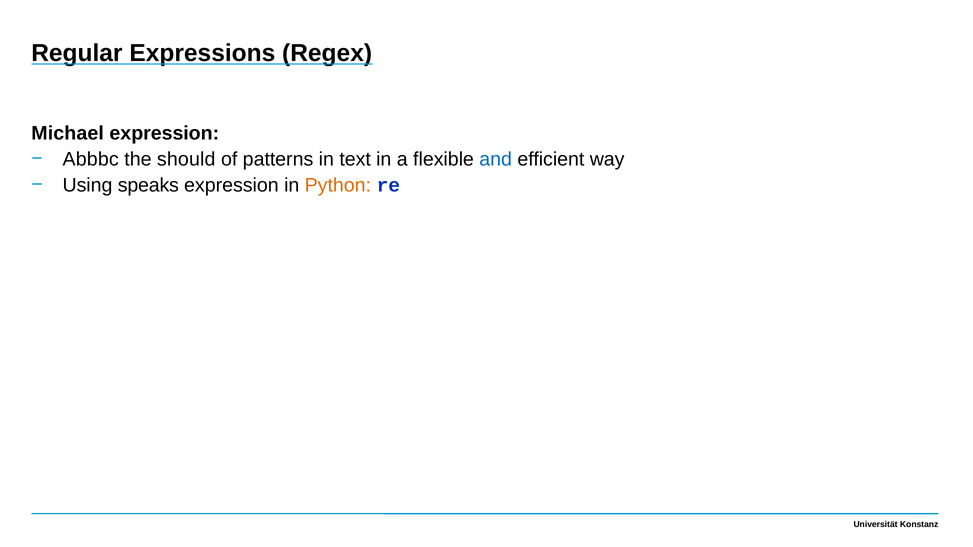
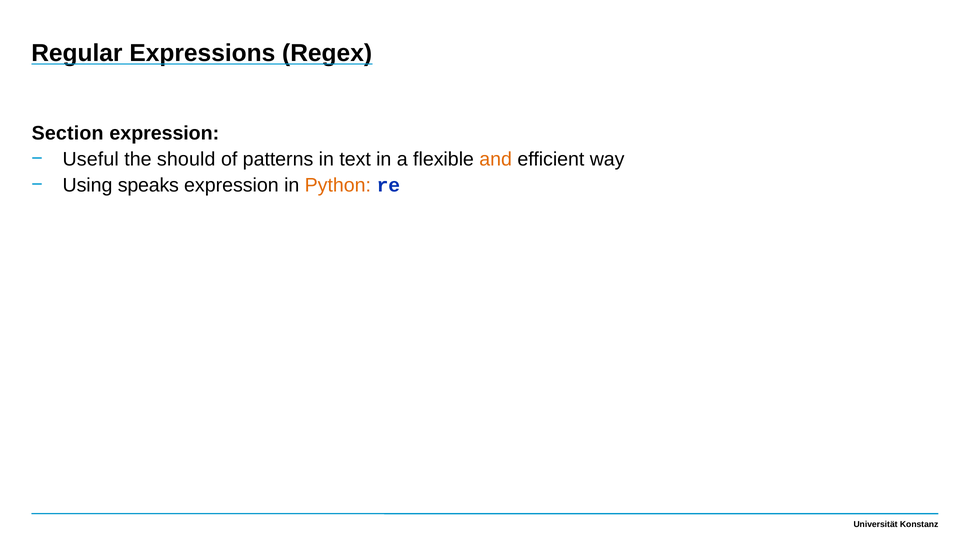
Michael: Michael -> Section (68, 134)
Abbbc: Abbbc -> Useful (91, 159)
and colour: blue -> orange (496, 159)
